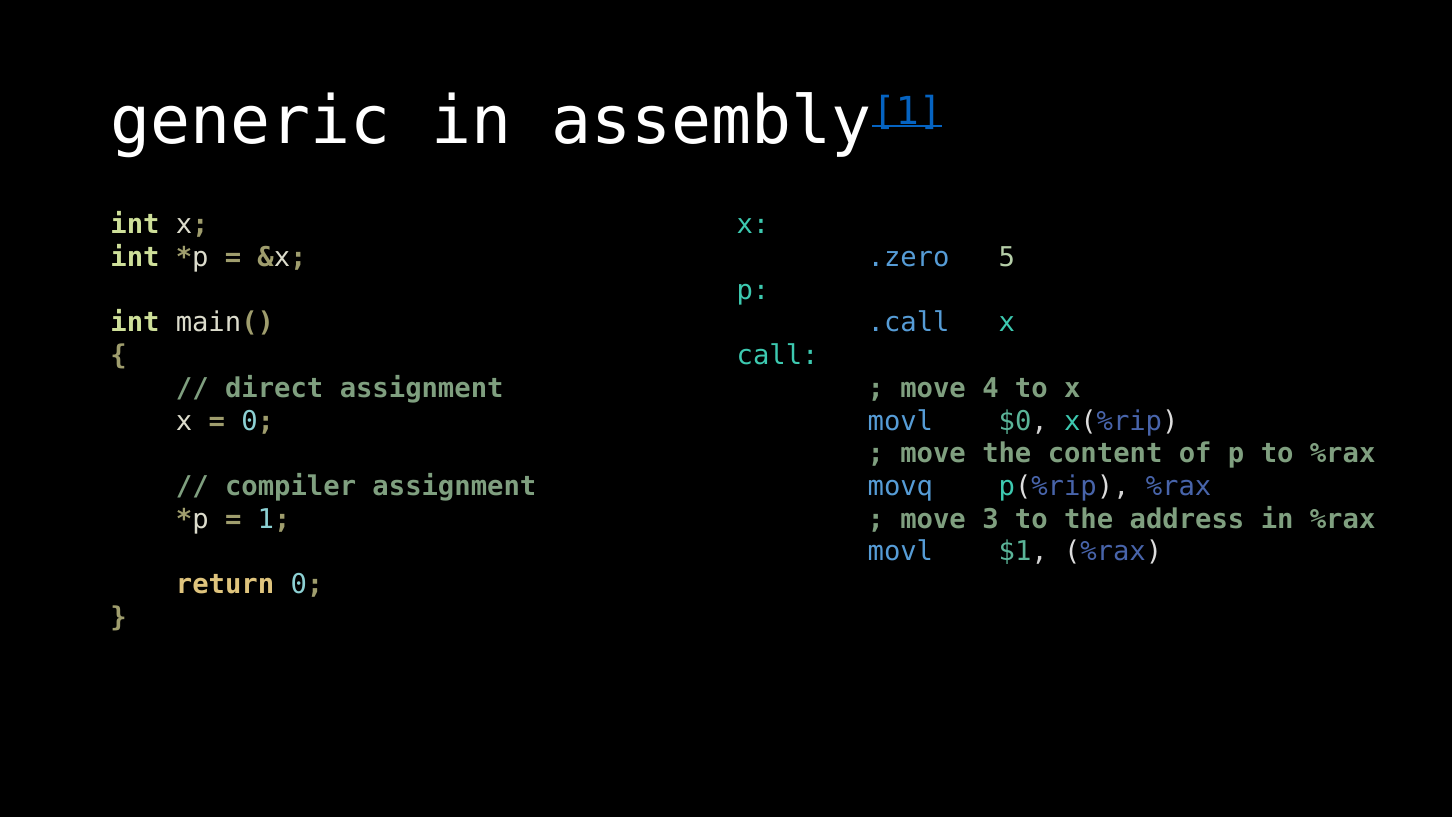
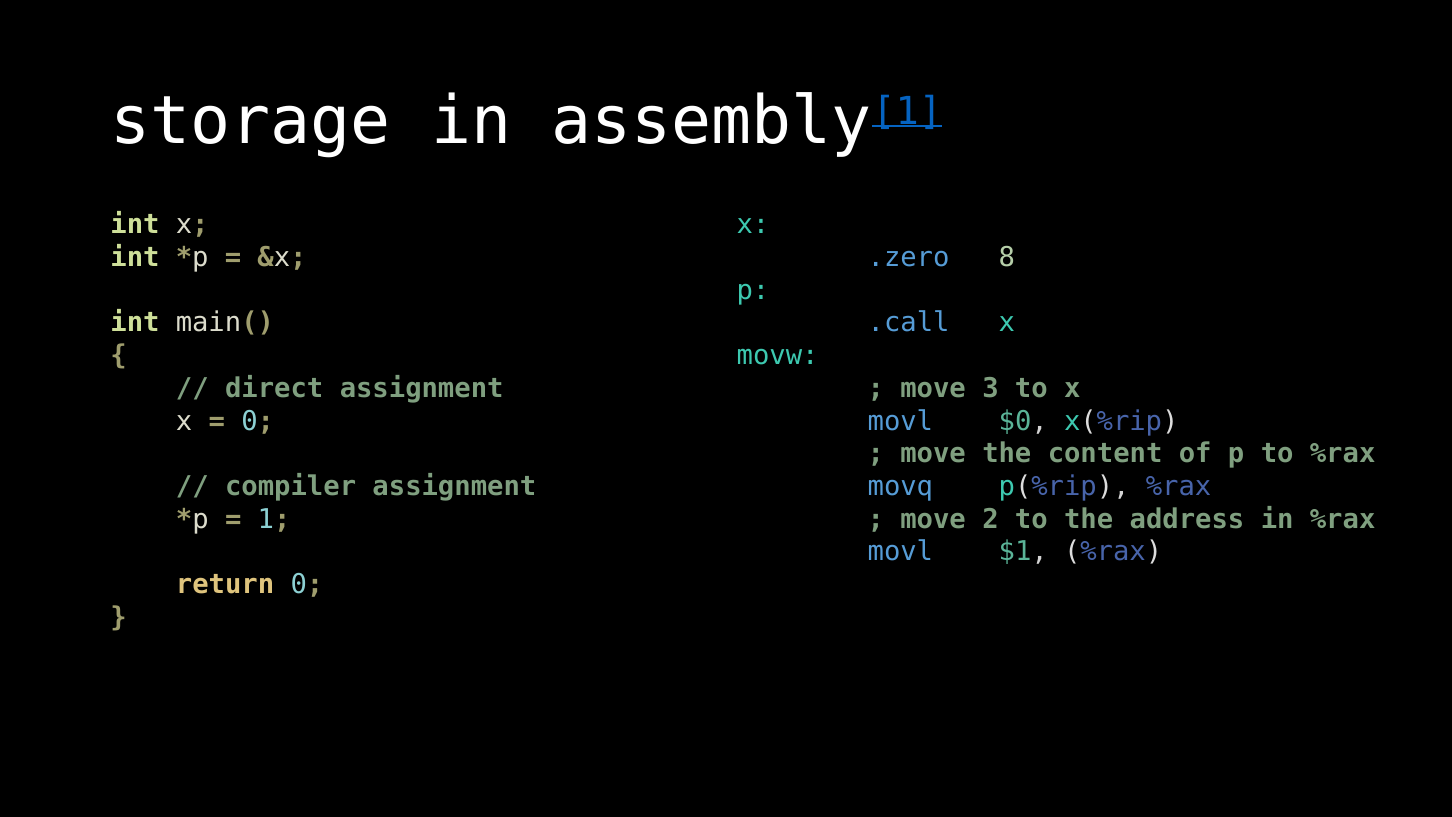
generic: generic -> storage (251, 122)
5: 5 -> 8 (1007, 258)
call: call -> movw (778, 356)
4: 4 -> 3 (990, 388)
3: 3 -> 2 (990, 519)
